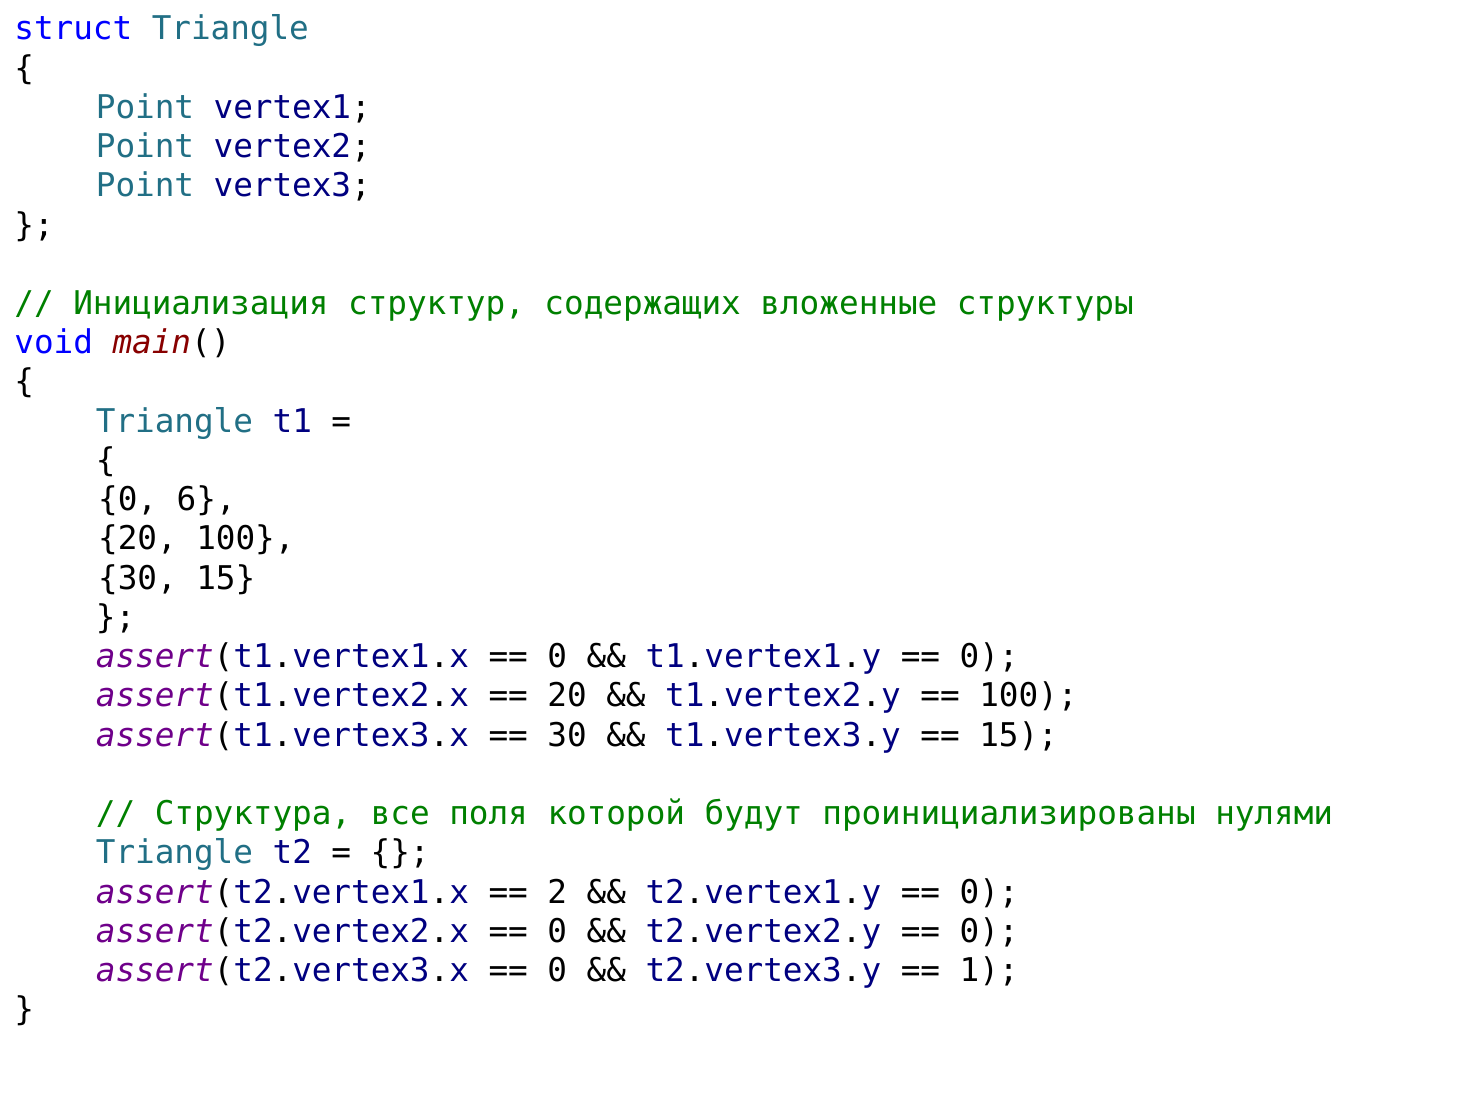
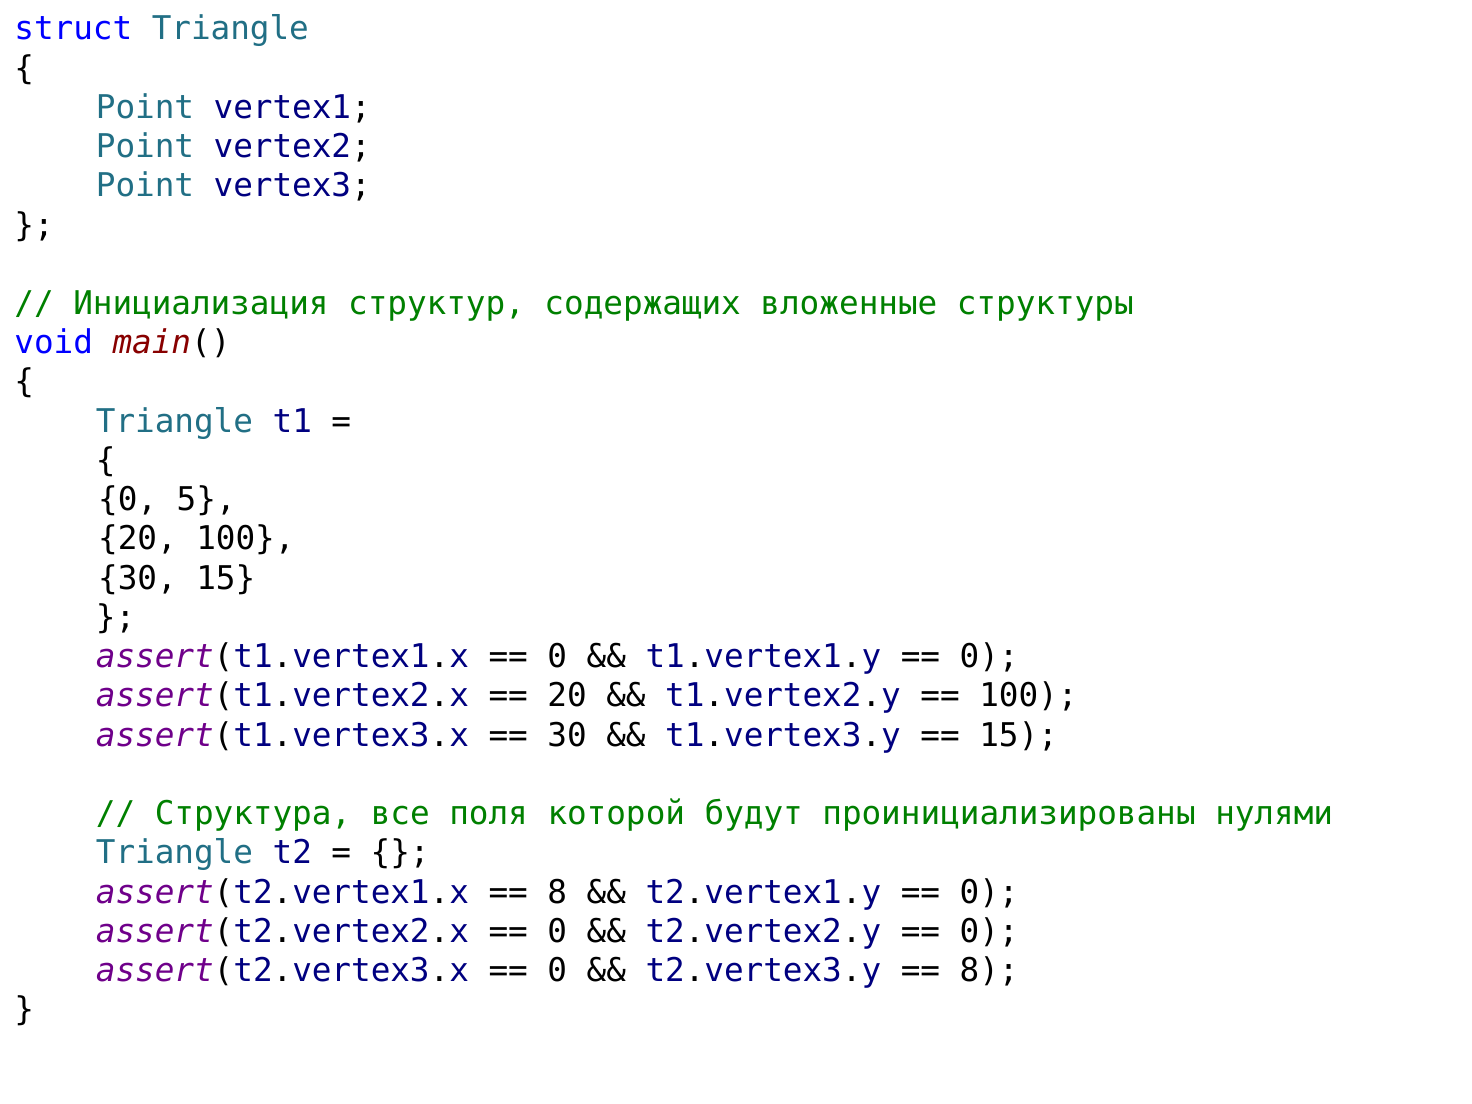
6: 6 -> 5 (206, 500)
2: 2 -> 8 (557, 892)
1: 1 -> 8 (989, 971)
